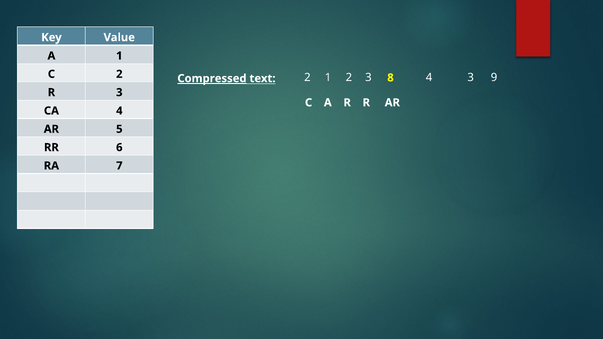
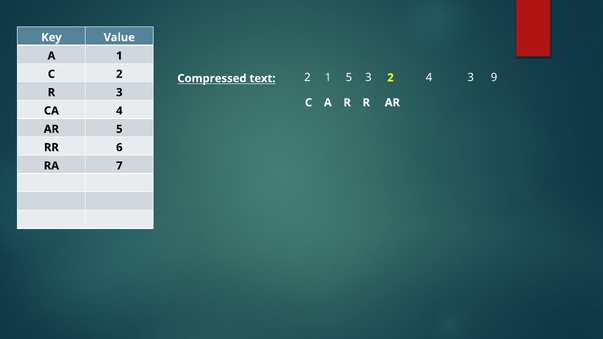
1 2: 2 -> 5 (349, 78)
3 8: 8 -> 2 (390, 78)
Compressed underline: present -> none (212, 79)
